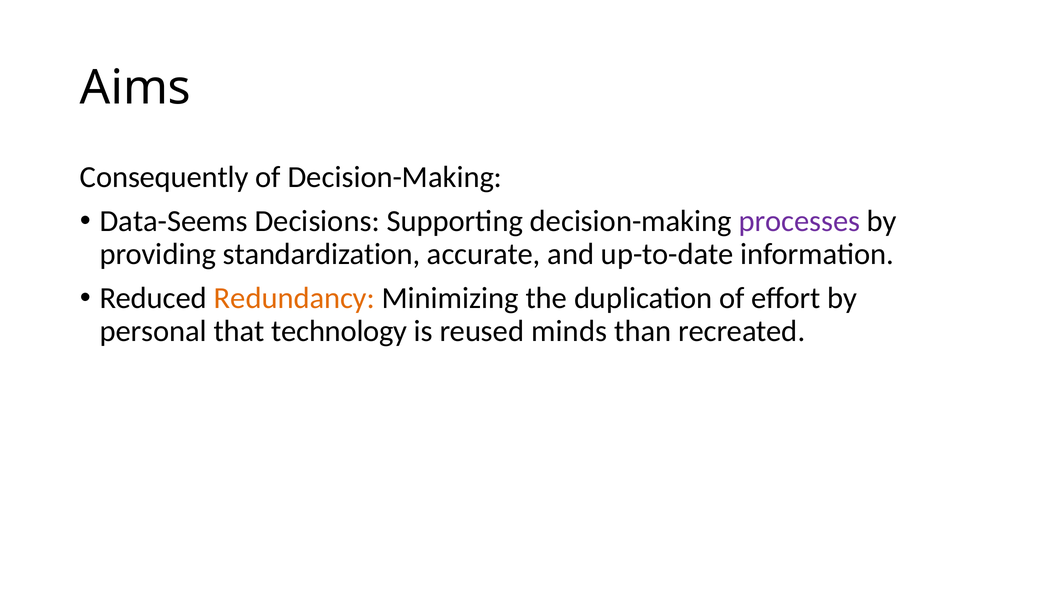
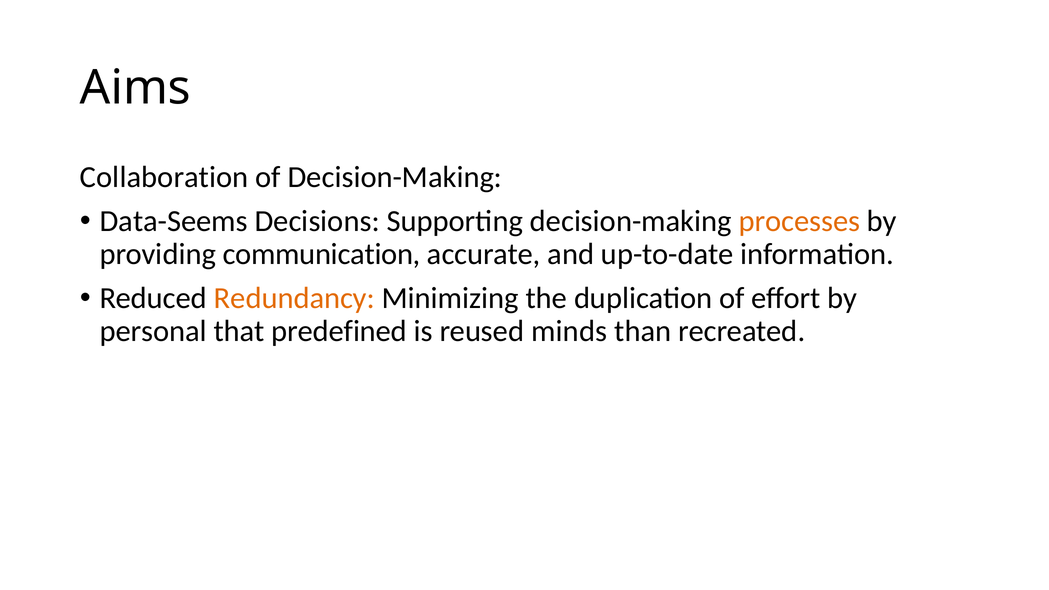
Consequently: Consequently -> Collaboration (164, 177)
processes colour: purple -> orange (799, 221)
standardization: standardization -> communication (322, 254)
technology: technology -> predefined (339, 331)
